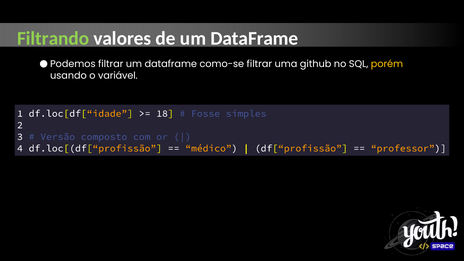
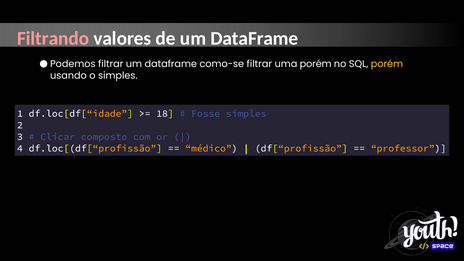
Filtrando colour: light green -> pink (53, 38)
uma github: github -> porém (316, 64)
o variável: variável -> simples (118, 76)
Versão: Versão -> Clicar (58, 137)
